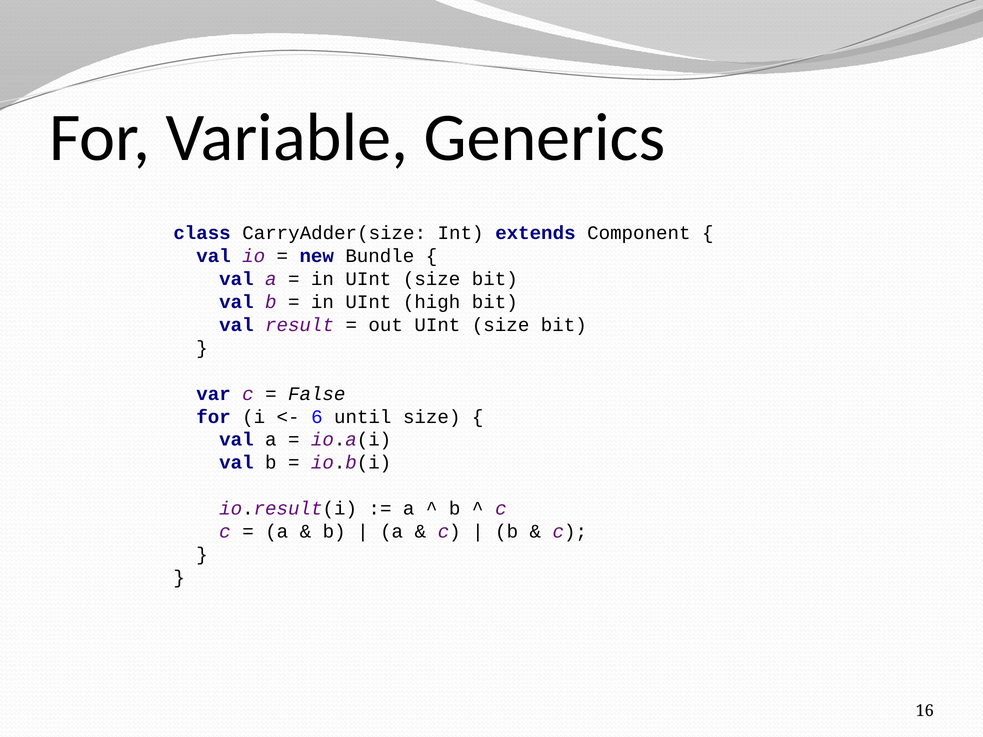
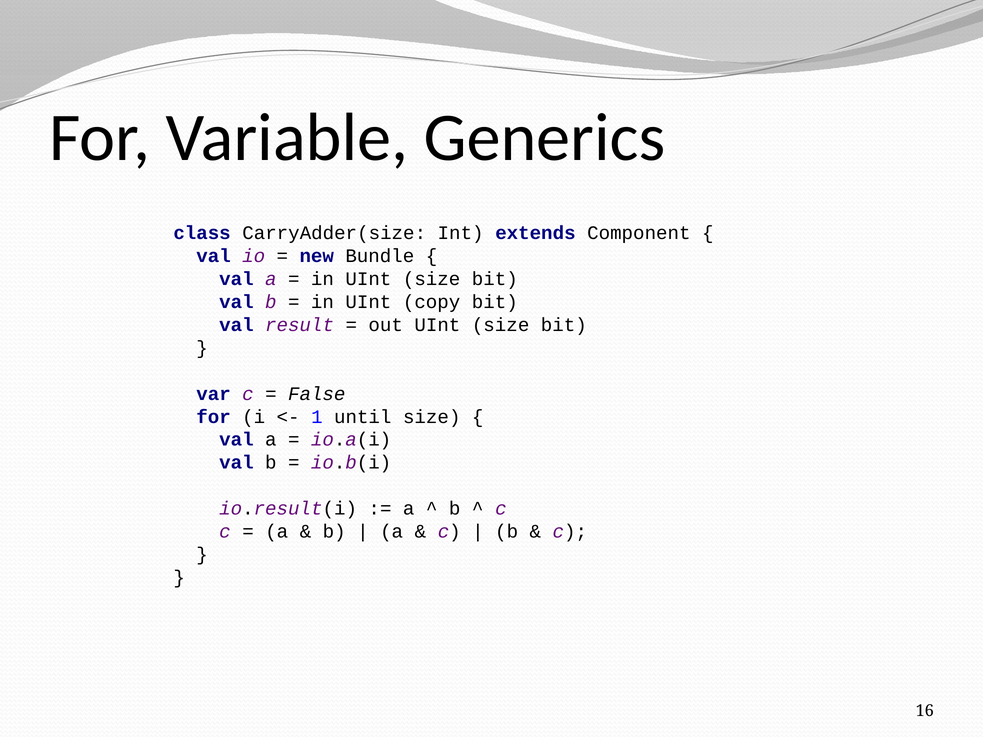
high: high -> copy (432, 302)
6: 6 -> 1 (317, 417)
